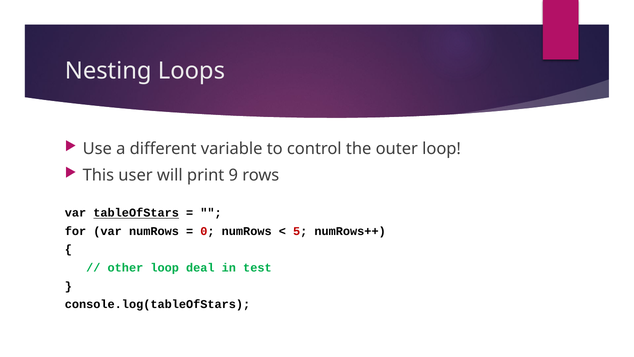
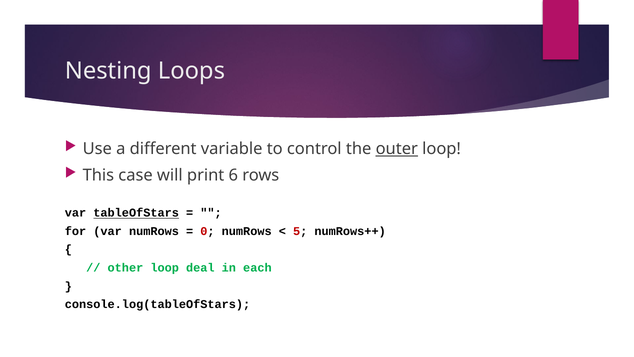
outer underline: none -> present (397, 149)
user: user -> case (136, 175)
9: 9 -> 6 (233, 175)
test: test -> each (257, 268)
